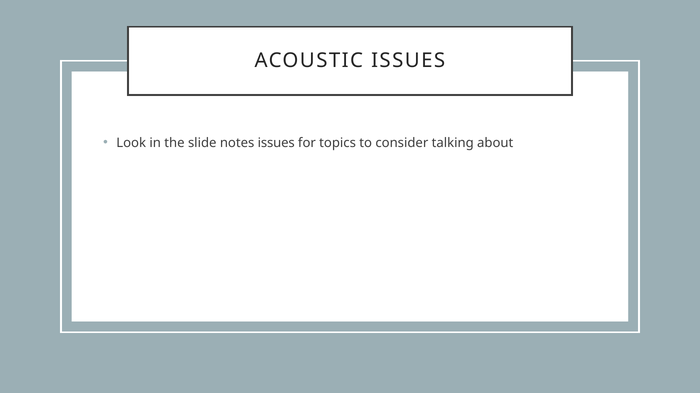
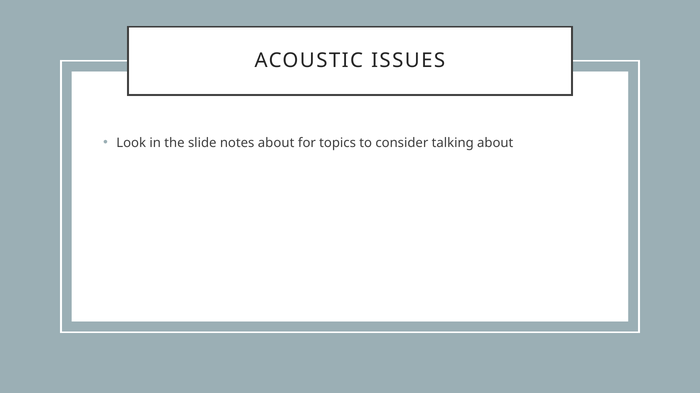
notes issues: issues -> about (276, 143)
